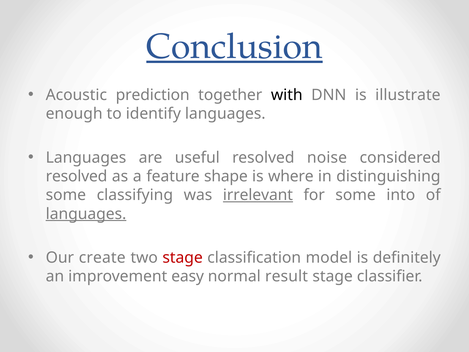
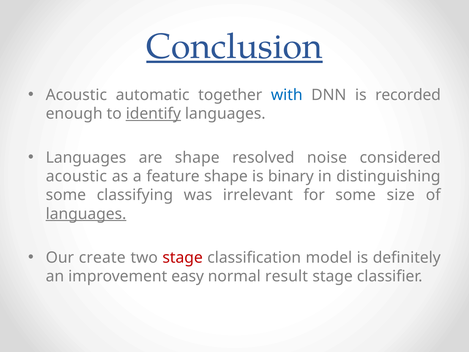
prediction: prediction -> automatic (153, 95)
with colour: black -> blue (287, 95)
illustrate: illustrate -> recorded (408, 95)
identify underline: none -> present (153, 114)
are useful: useful -> shape (197, 157)
resolved: resolved -> acoustic (76, 176)
where: where -> binary (291, 176)
irrelevant underline: present -> none (258, 195)
into: into -> size (401, 195)
